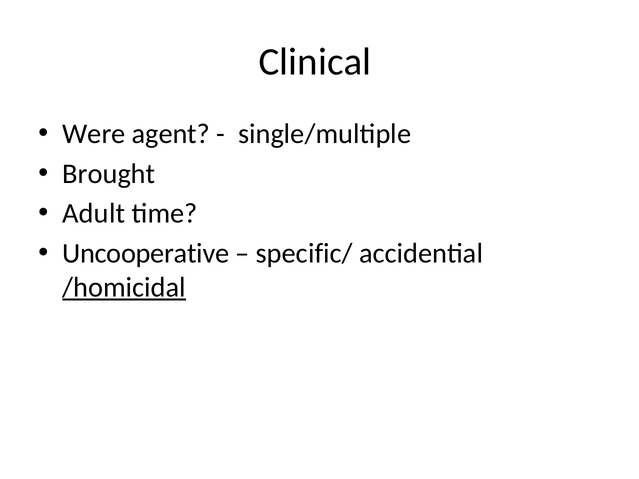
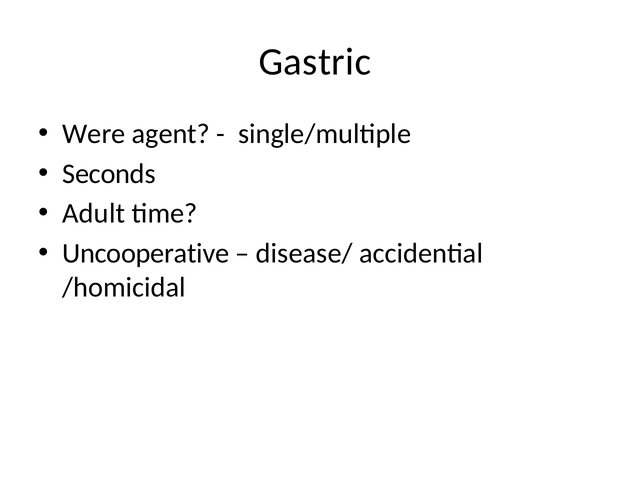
Clinical: Clinical -> Gastric (315, 62)
Brought: Brought -> Seconds (109, 174)
specific/: specific/ -> disease/ (304, 253)
/homicidal underline: present -> none (124, 287)
